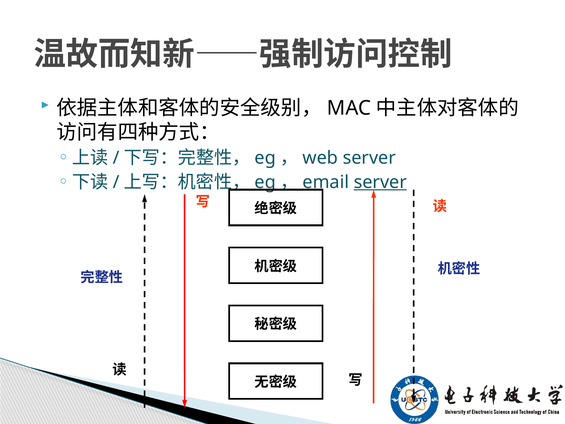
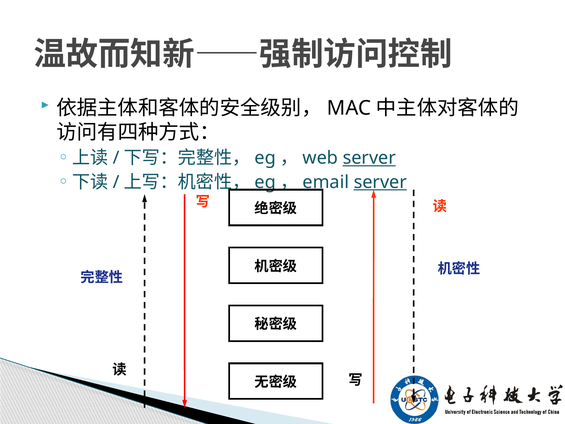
server underline: none -> present (369, 158)
